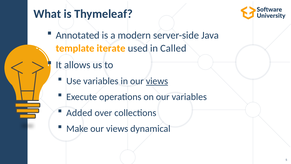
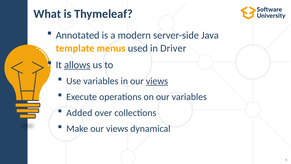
iterate: iterate -> menus (111, 48)
Called: Called -> Driver (173, 48)
allows underline: none -> present (77, 65)
